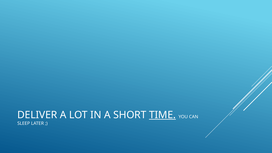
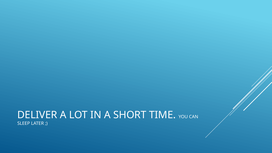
TIME underline: present -> none (162, 115)
